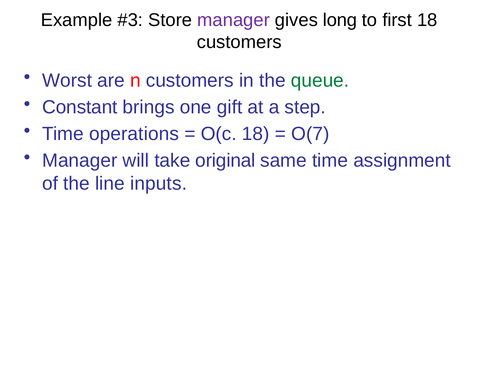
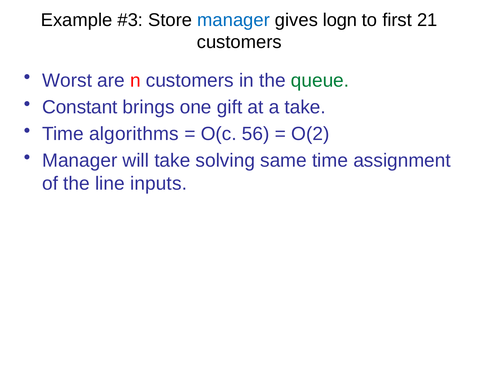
manager colour: purple -> blue (234, 20)
long: long -> logn (340, 20)
first 18: 18 -> 21 (427, 20)
a step: step -> take (305, 107)
operations: operations -> algorithms (134, 134)
O(c 18: 18 -> 56 (256, 134)
O(7: O(7 -> O(2 (310, 134)
original: original -> solving (225, 161)
